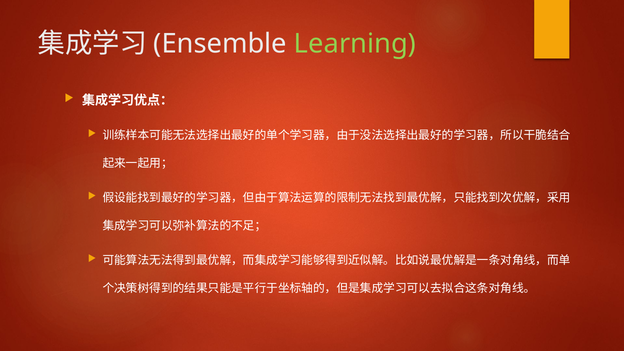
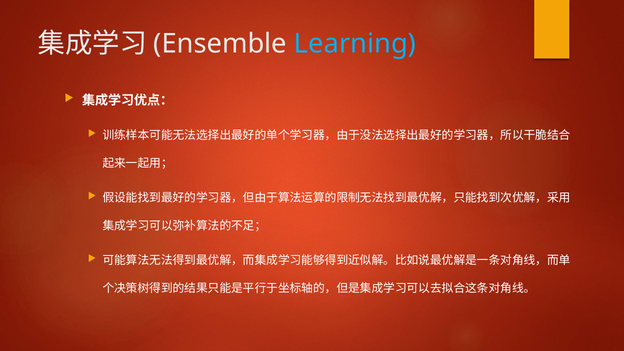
Learning colour: light green -> light blue (355, 44)
